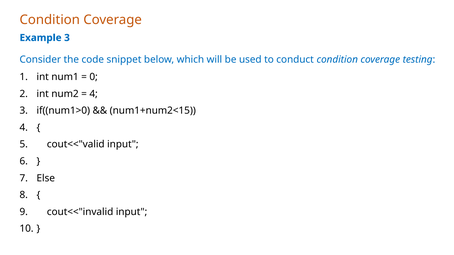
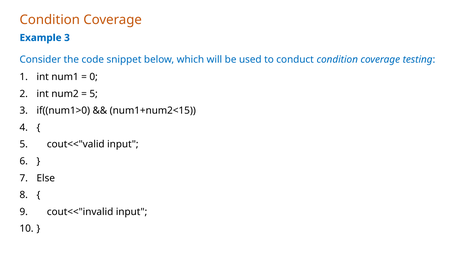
4: 4 -> 5 (94, 94)
